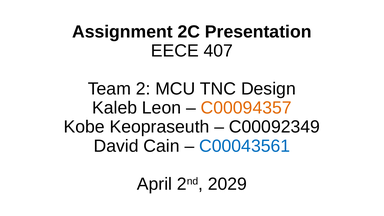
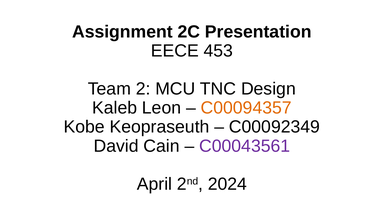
407: 407 -> 453 (218, 51)
C00043561 colour: blue -> purple (245, 146)
2029: 2029 -> 2024 (227, 184)
